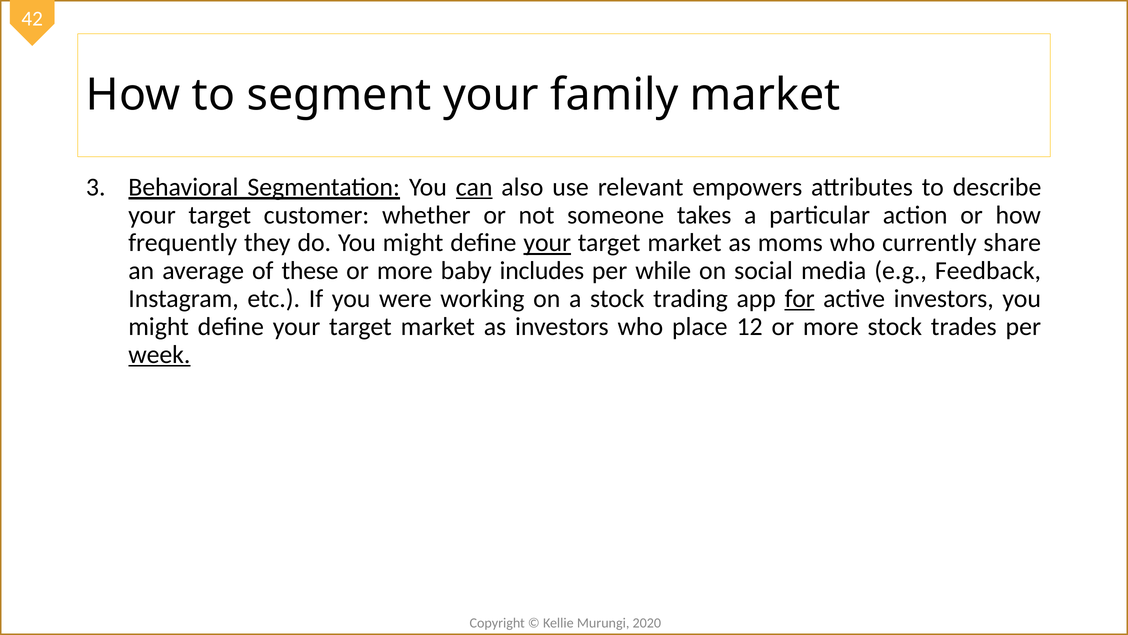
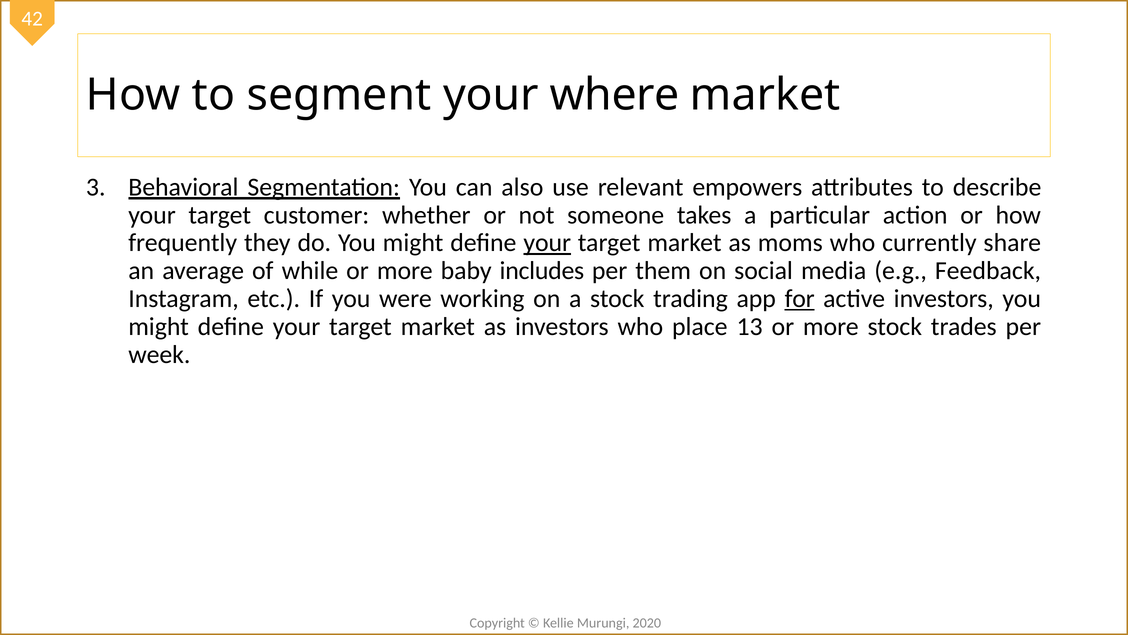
family: family -> where (615, 95)
can underline: present -> none (474, 187)
these: these -> while (310, 271)
while: while -> them (663, 271)
12: 12 -> 13 (750, 326)
week underline: present -> none (159, 354)
